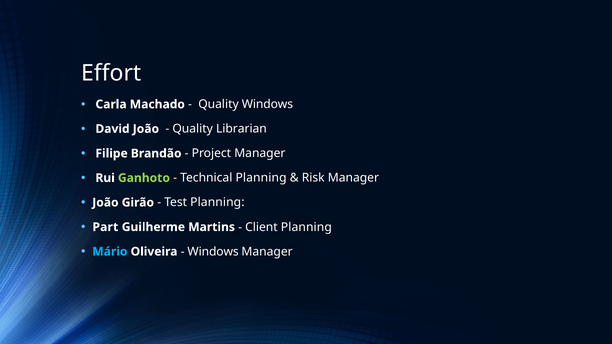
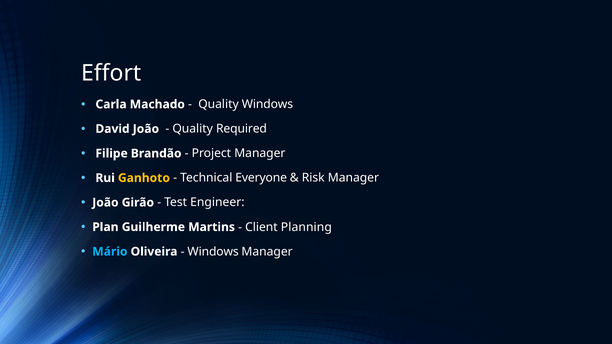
Librarian: Librarian -> Required (241, 129)
Ganhoto colour: light green -> yellow (144, 178)
Technical Planning: Planning -> Everyone (261, 178)
Test Planning: Planning -> Engineer (217, 203)
Part: Part -> Plan (105, 227)
